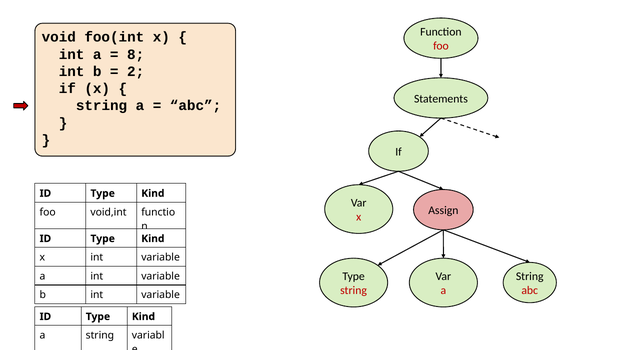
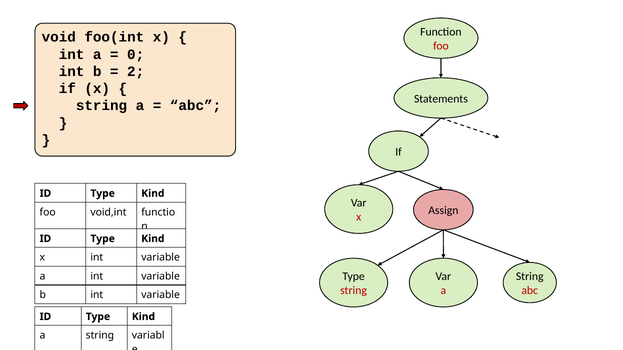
8: 8 -> 0 (136, 54)
